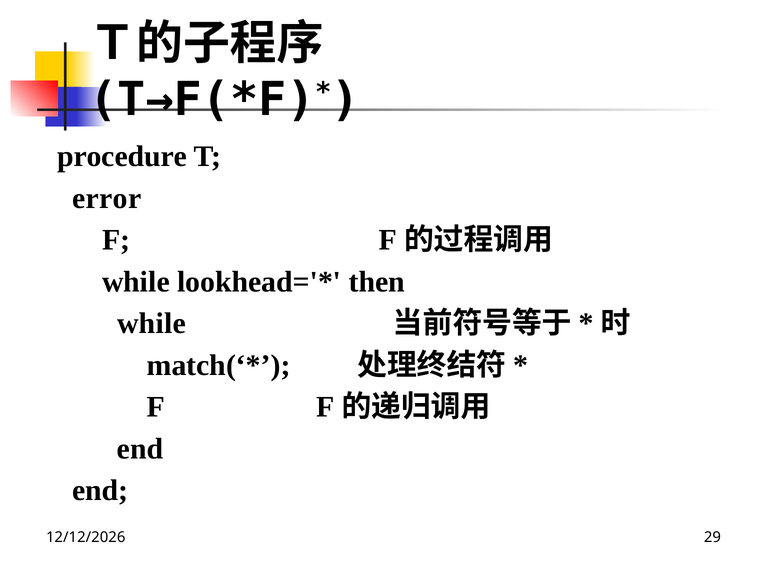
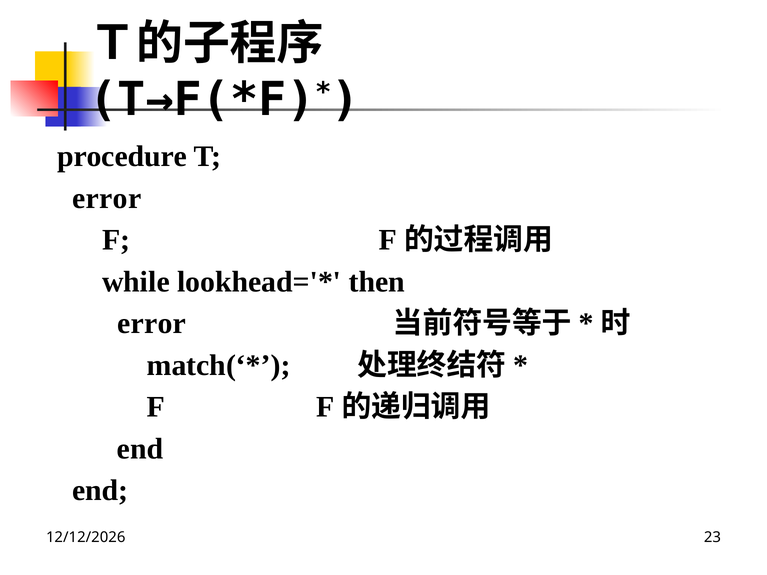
while: while -> error (152, 324)
29: 29 -> 23 (712, 538)
